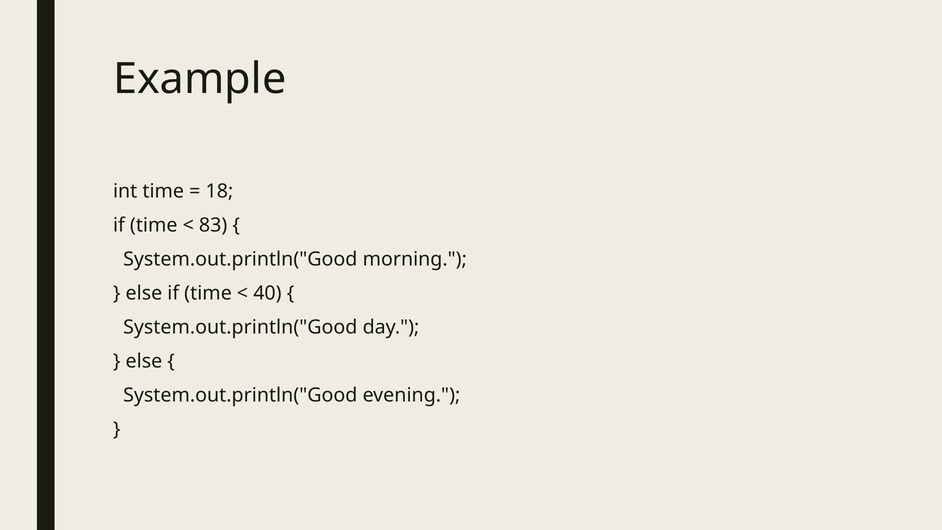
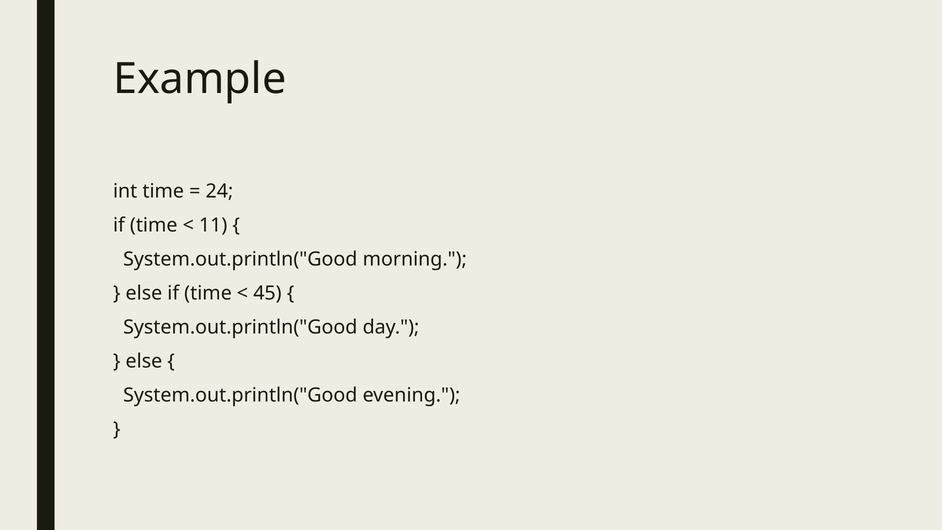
18: 18 -> 24 (219, 191)
83: 83 -> 11 (213, 225)
40: 40 -> 45 (267, 293)
